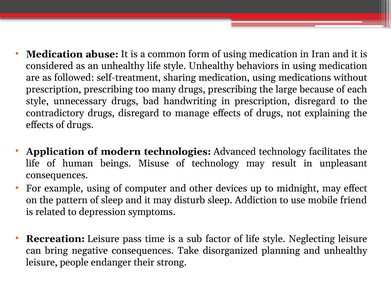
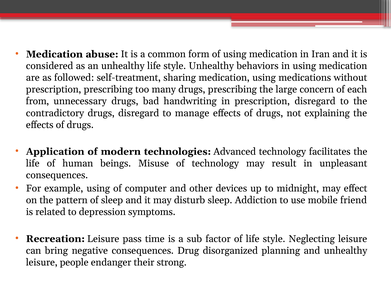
because: because -> concern (317, 89)
style: style -> from (37, 101)
Take: Take -> Drug (188, 250)
